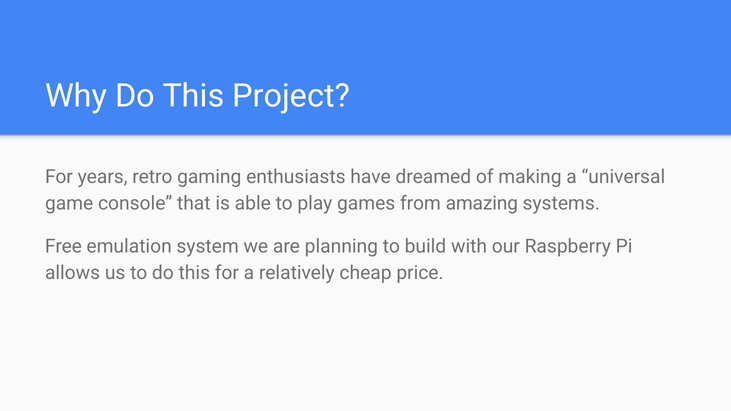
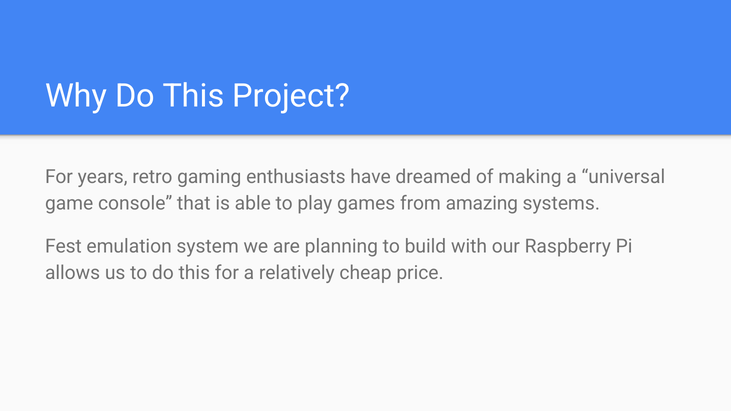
Free: Free -> Fest (63, 247)
